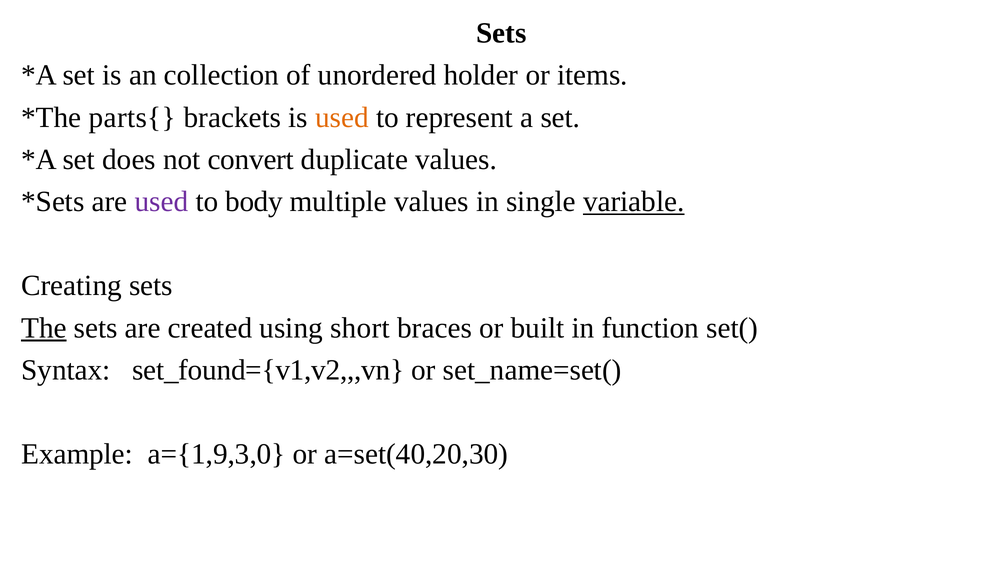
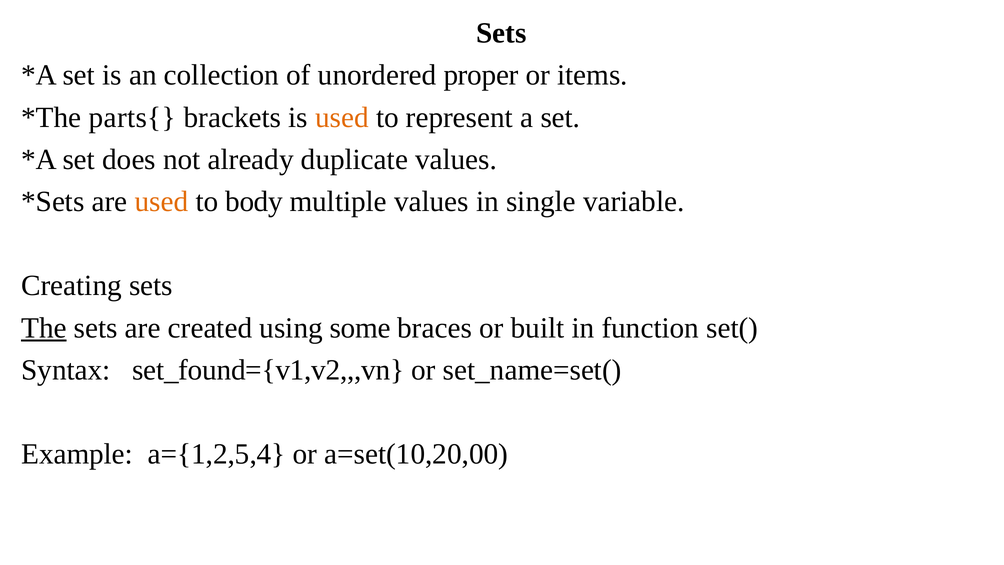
holder: holder -> proper (481, 75)
convert: convert -> already (251, 159)
used colour: purple -> orange (161, 201)
variable underline: present -> none (634, 201)
short: short -> some (360, 328)
a={1,9,3,0: a={1,9,3,0 -> a={1,2,5,4 (217, 454)
a=set(40,20,30: a=set(40,20,30 -> a=set(10,20,00 (416, 454)
